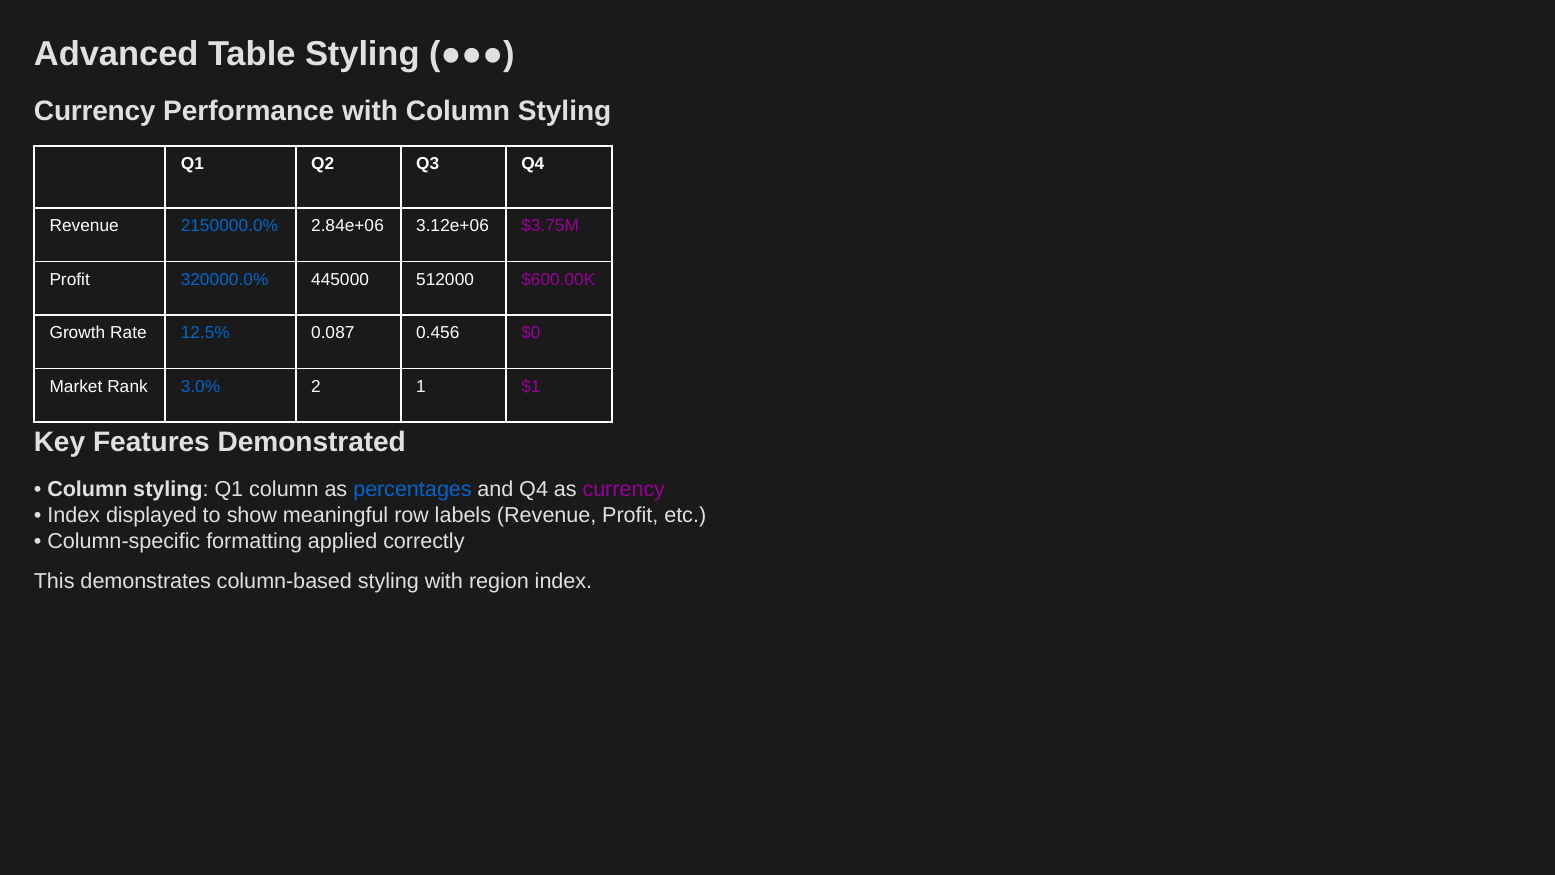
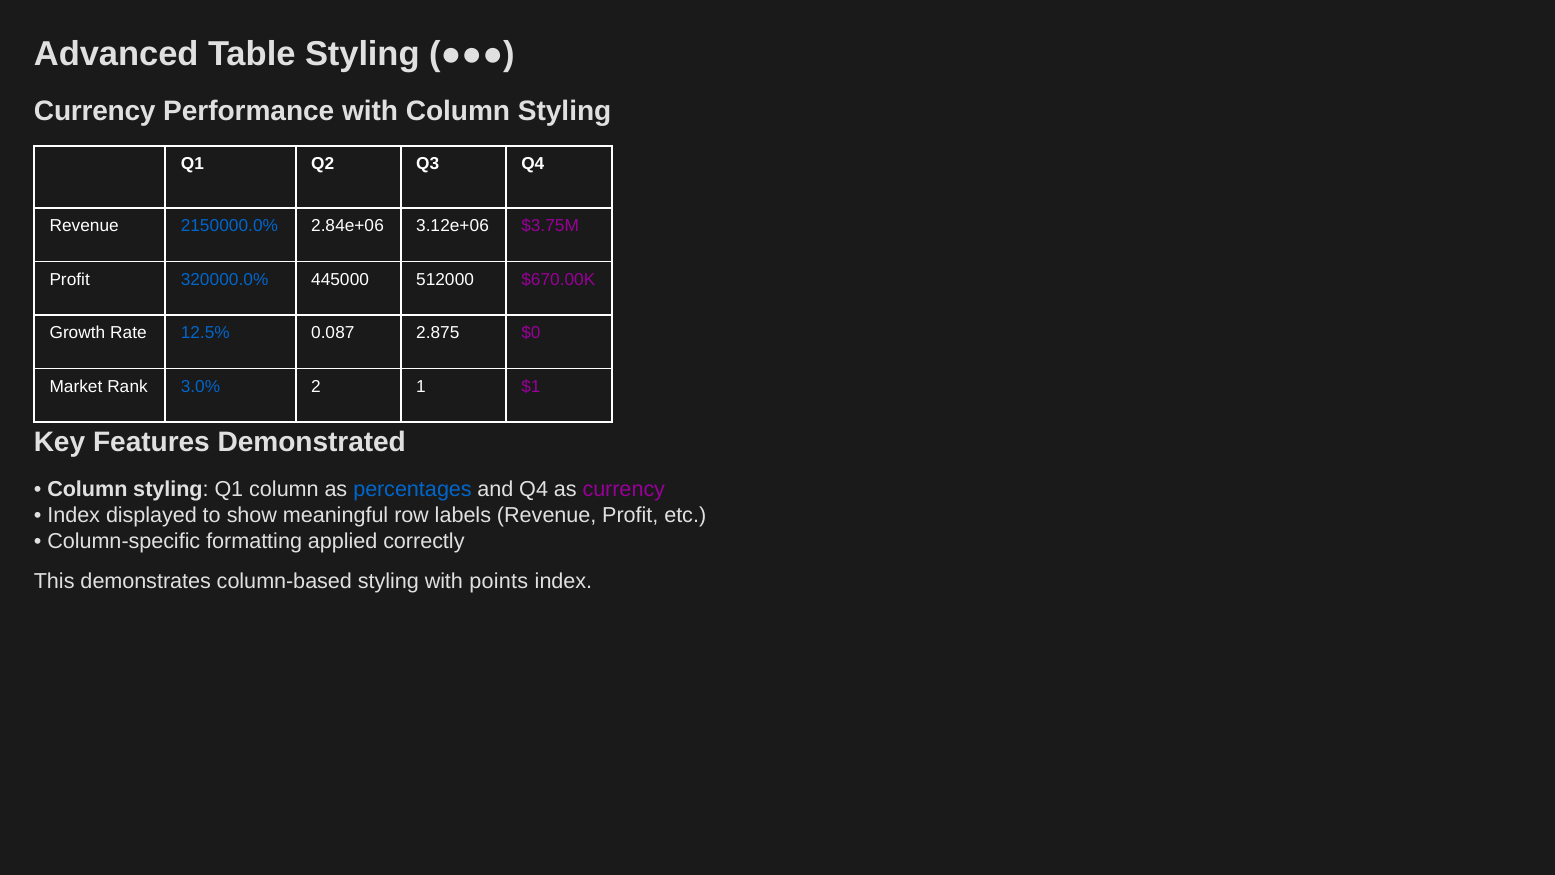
$600.00K: $600.00K -> $670.00K (558, 279)
0.456: 0.456 -> 2.875 (438, 333)
region: region -> points (499, 581)
